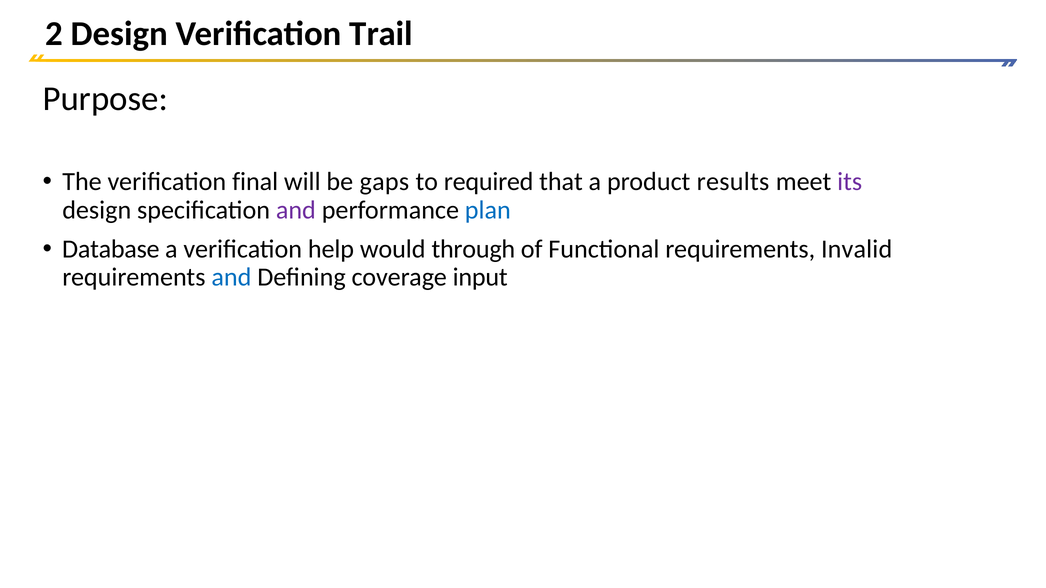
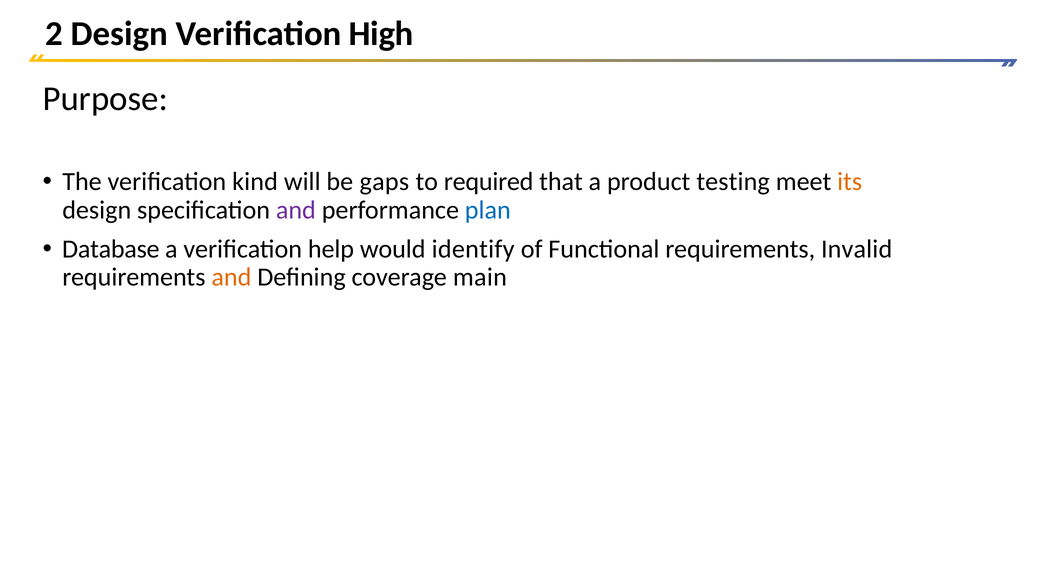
Trail: Trail -> High (381, 34)
final: final -> kind (255, 182)
results: results -> testing (733, 182)
its colour: purple -> orange (850, 182)
through: through -> identify (473, 249)
and colour: blue -> orange (231, 277)
input: input -> main (480, 277)
